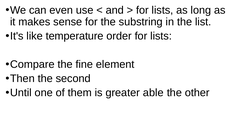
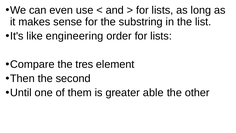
temperature: temperature -> engineering (75, 36)
fine: fine -> tres (84, 64)
